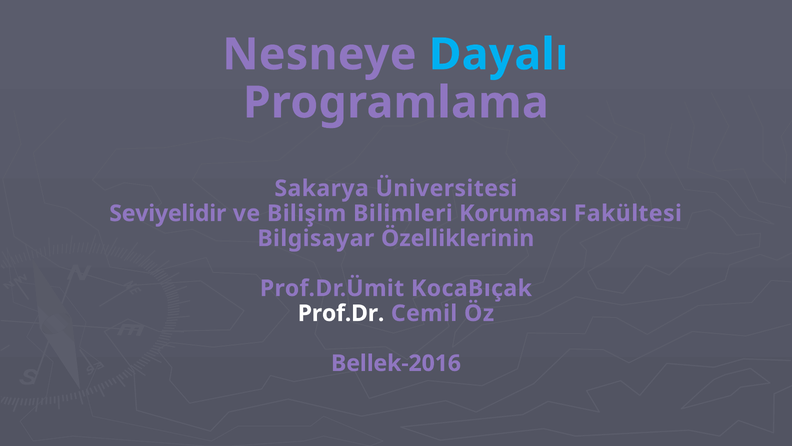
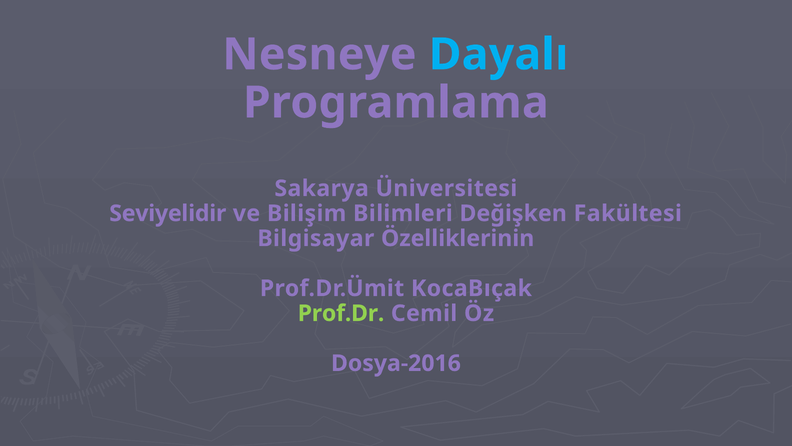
Koruması: Koruması -> Değişken (513, 213)
Prof.Dr colour: white -> light green (341, 313)
Bellek-2016: Bellek-2016 -> Dosya-2016 (396, 363)
